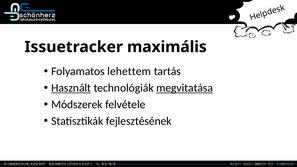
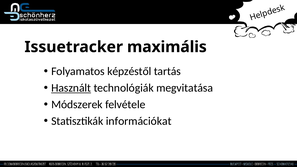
lehettem: lehettem -> képzéstől (129, 71)
megvitatása underline: present -> none (185, 88)
fejlesztésének: fejlesztésének -> információkat (139, 121)
